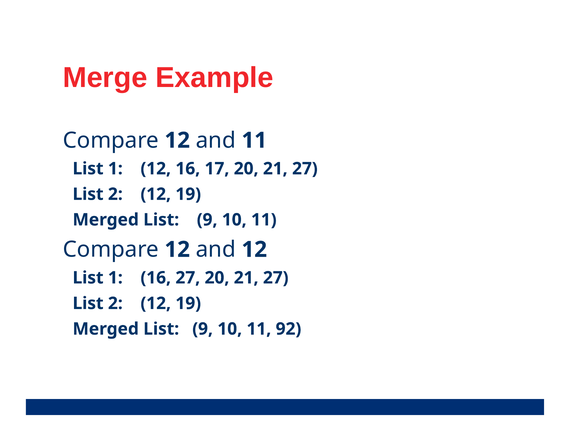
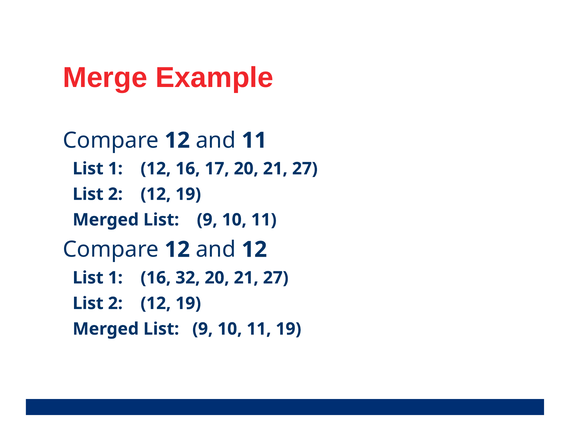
16 27: 27 -> 32 (188, 277)
11 92: 92 -> 19 (288, 329)
